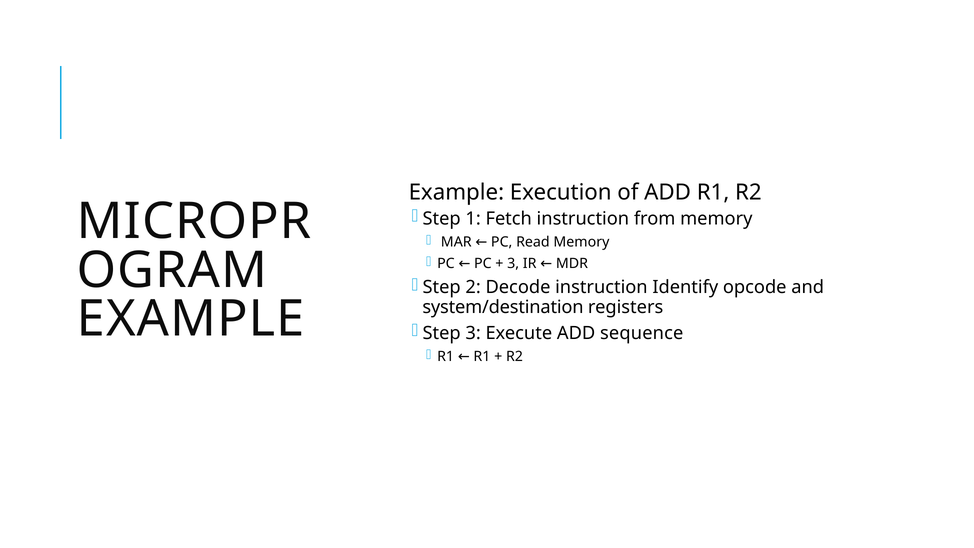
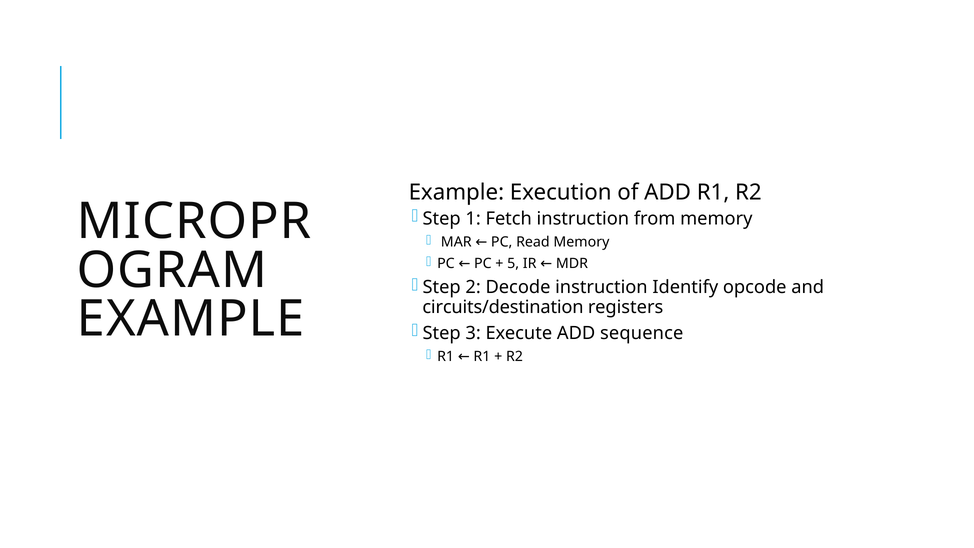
3: 3 -> 5 (513, 264)
system/destination: system/destination -> circuits/destination (503, 307)
